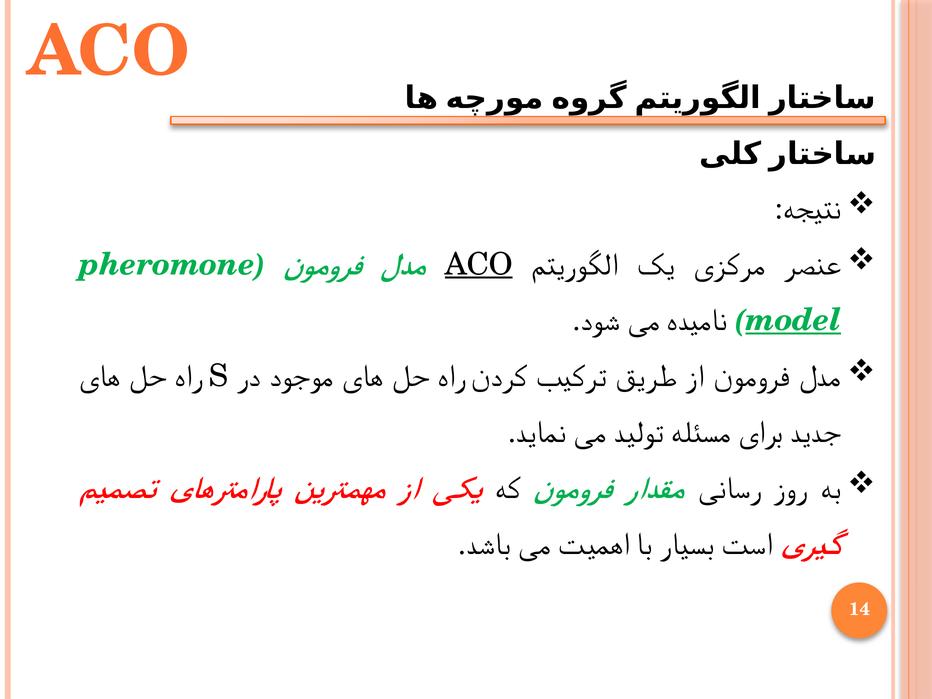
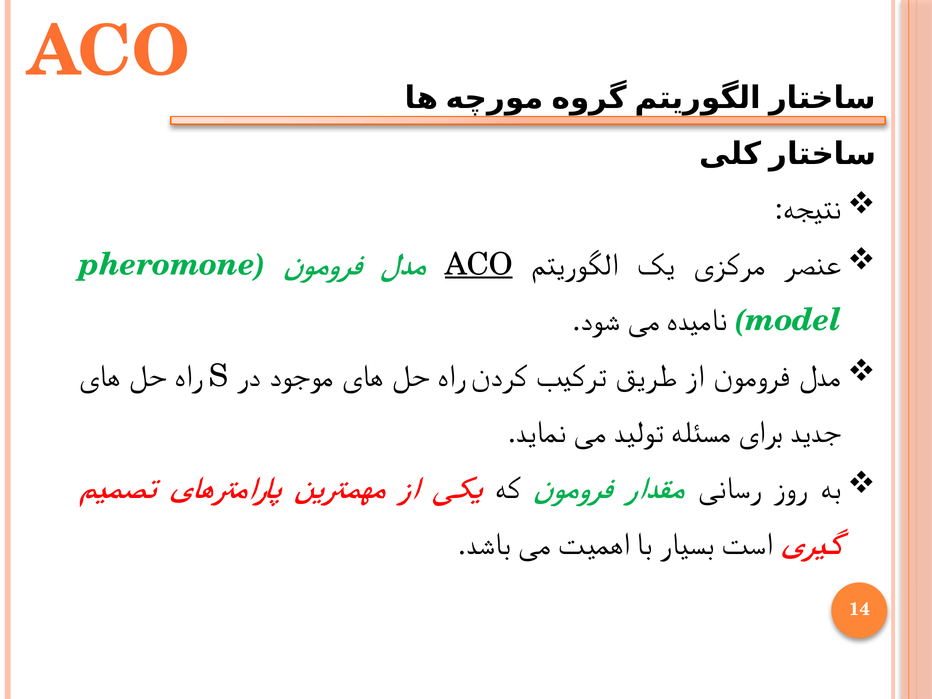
model underline: present -> none (793, 320)
